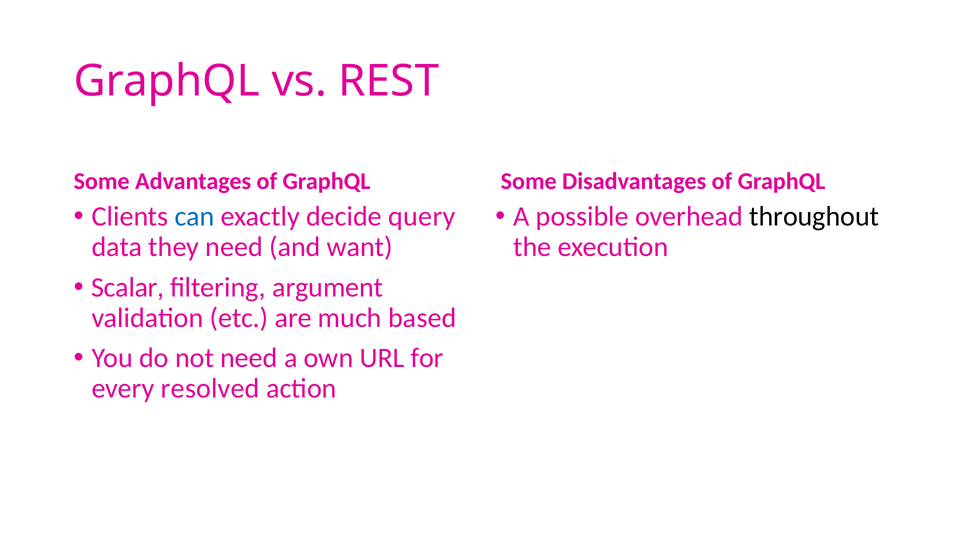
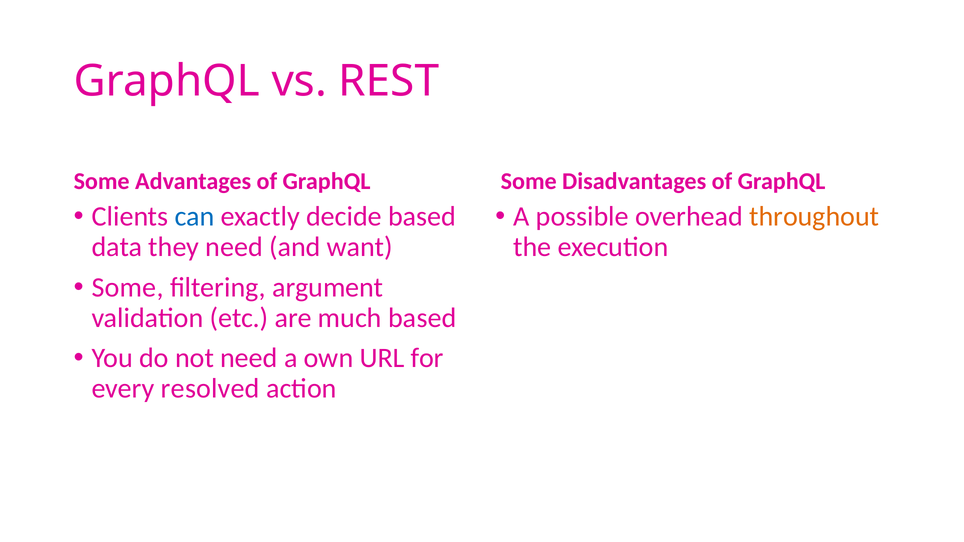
decide query: query -> based (422, 217)
throughout colour: black -> orange (814, 217)
Scalar: Scalar -> Some (128, 288)
